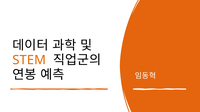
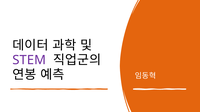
STEM colour: orange -> purple (29, 60)
